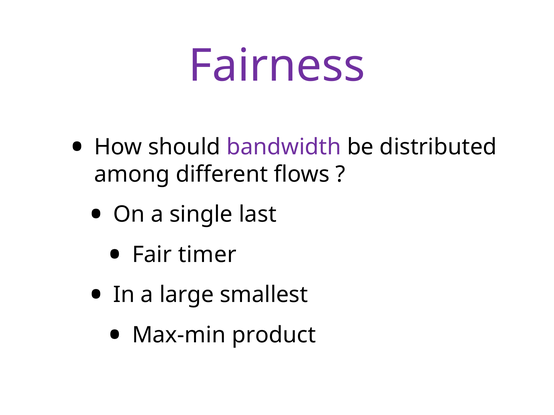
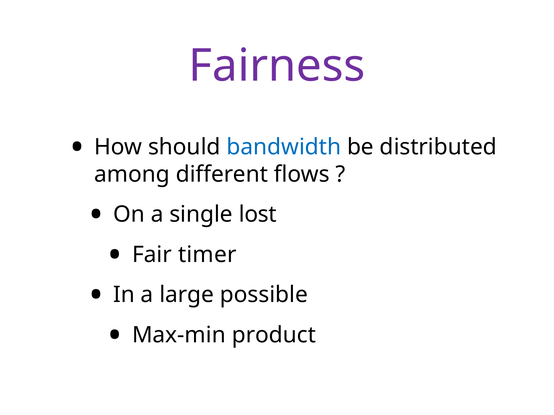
bandwidth colour: purple -> blue (284, 147)
last: last -> lost (258, 215)
smallest: smallest -> possible (264, 295)
